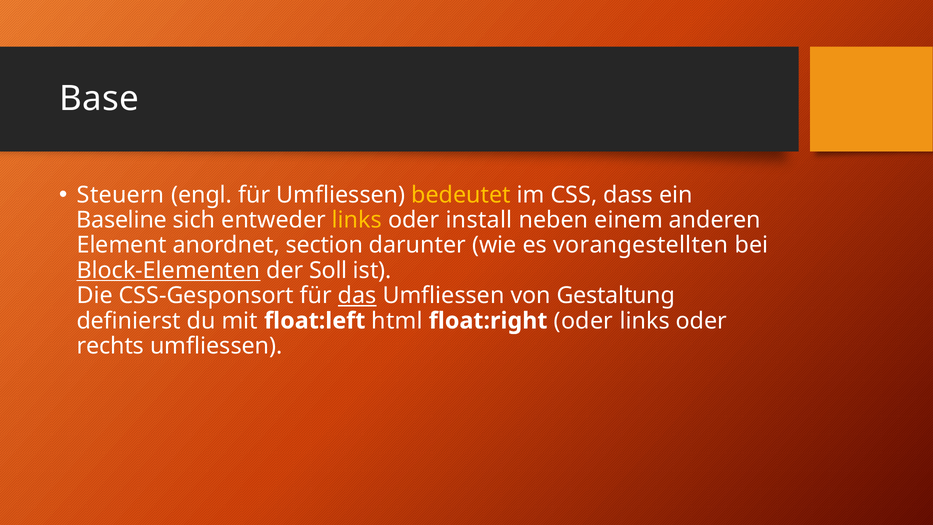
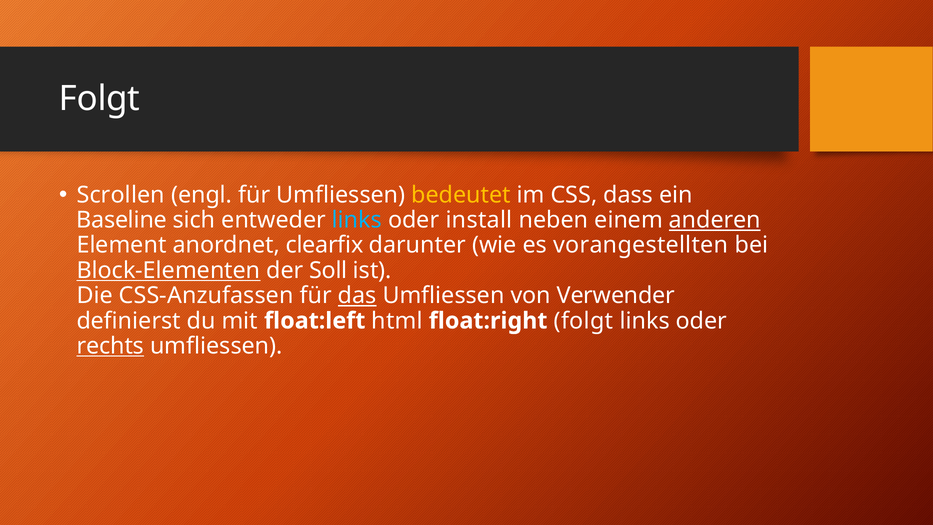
Base: Base -> Folgt (99, 99)
Steuern: Steuern -> Scrollen (121, 195)
links colour: yellow -> light blue (357, 220)
anderen underline: none -> present (715, 220)
section: section -> clearfix (324, 245)
CSS-Gesponsort: CSS-Gesponsort -> CSS-Anzufassen (206, 296)
Gestaltung: Gestaltung -> Verwender (616, 296)
float:right oder: oder -> folgt (583, 321)
rechts underline: none -> present (110, 346)
